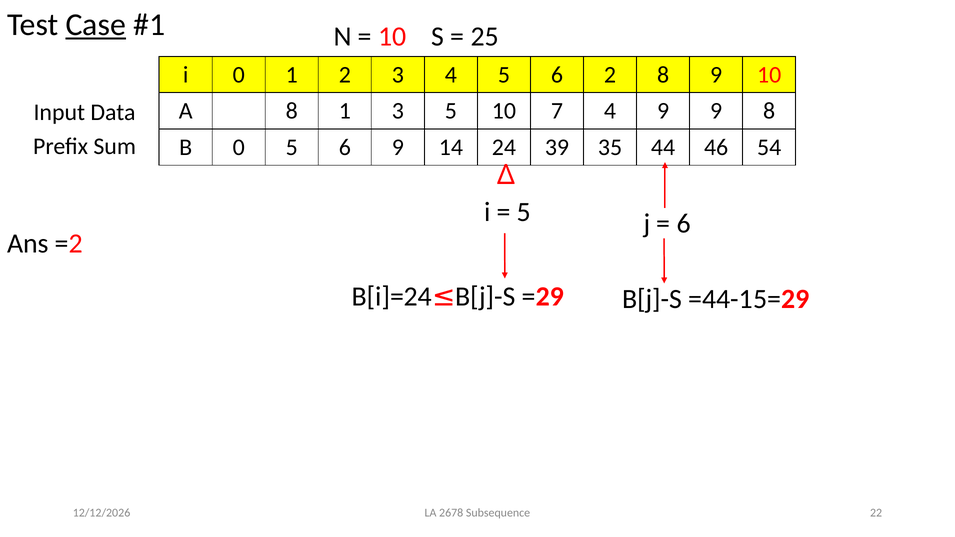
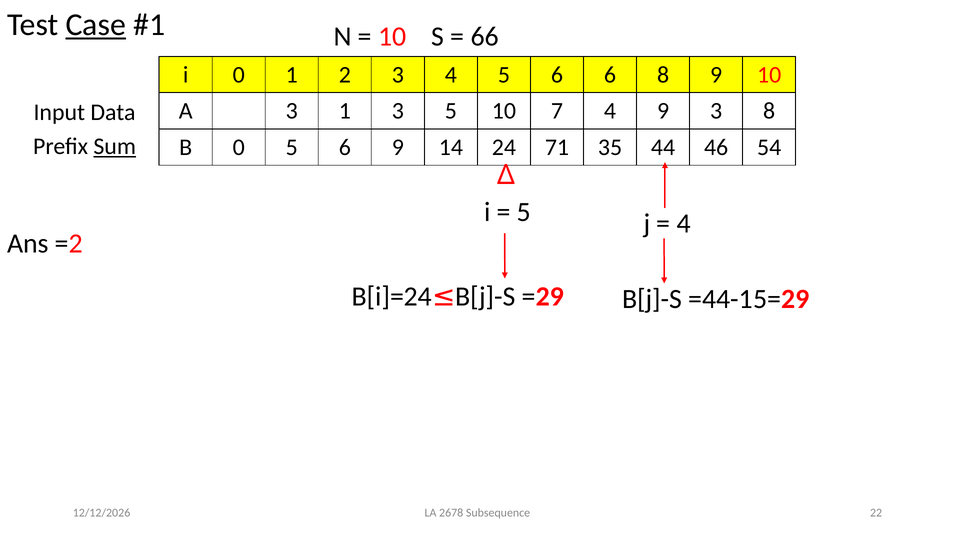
25: 25 -> 66 (485, 36)
6 2: 2 -> 6 (610, 75)
A 8: 8 -> 3 (292, 111)
9 9: 9 -> 3 (716, 111)
Sum underline: none -> present (115, 147)
39: 39 -> 71 (557, 147)
6: 6 -> 4 (684, 224)
